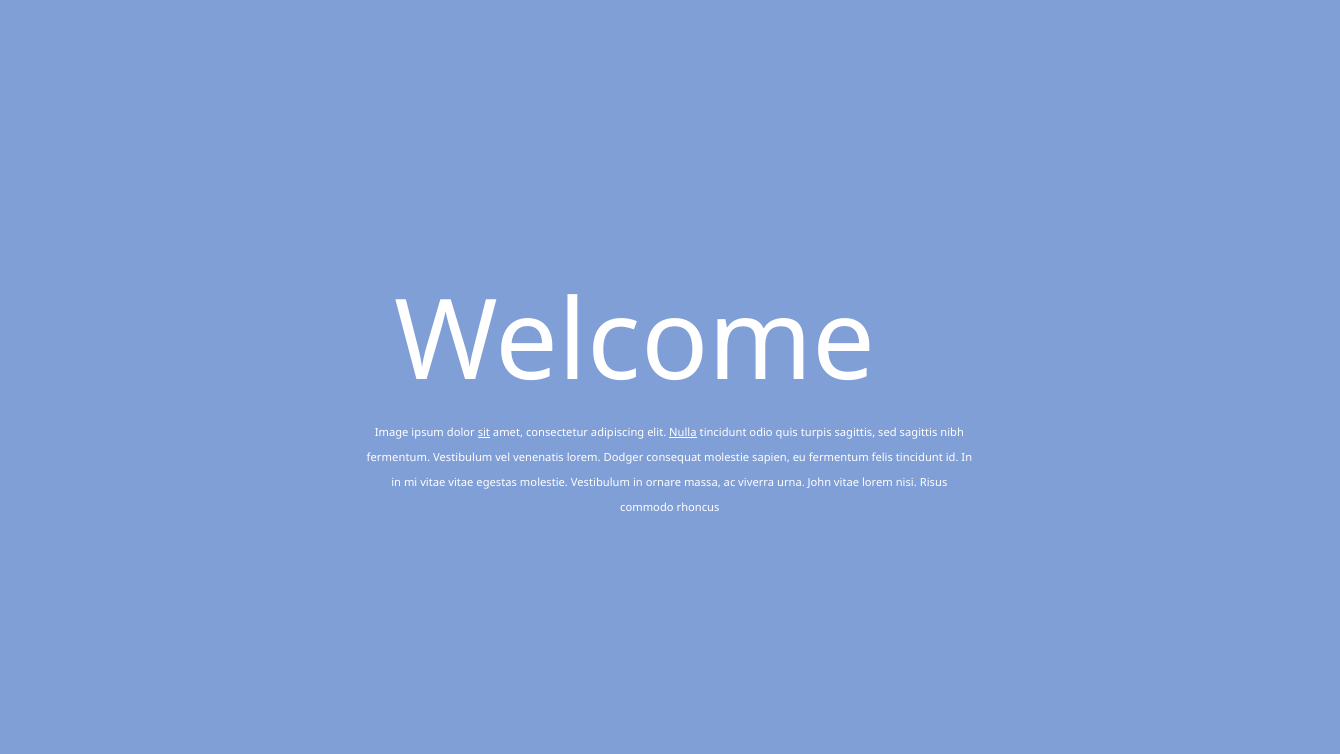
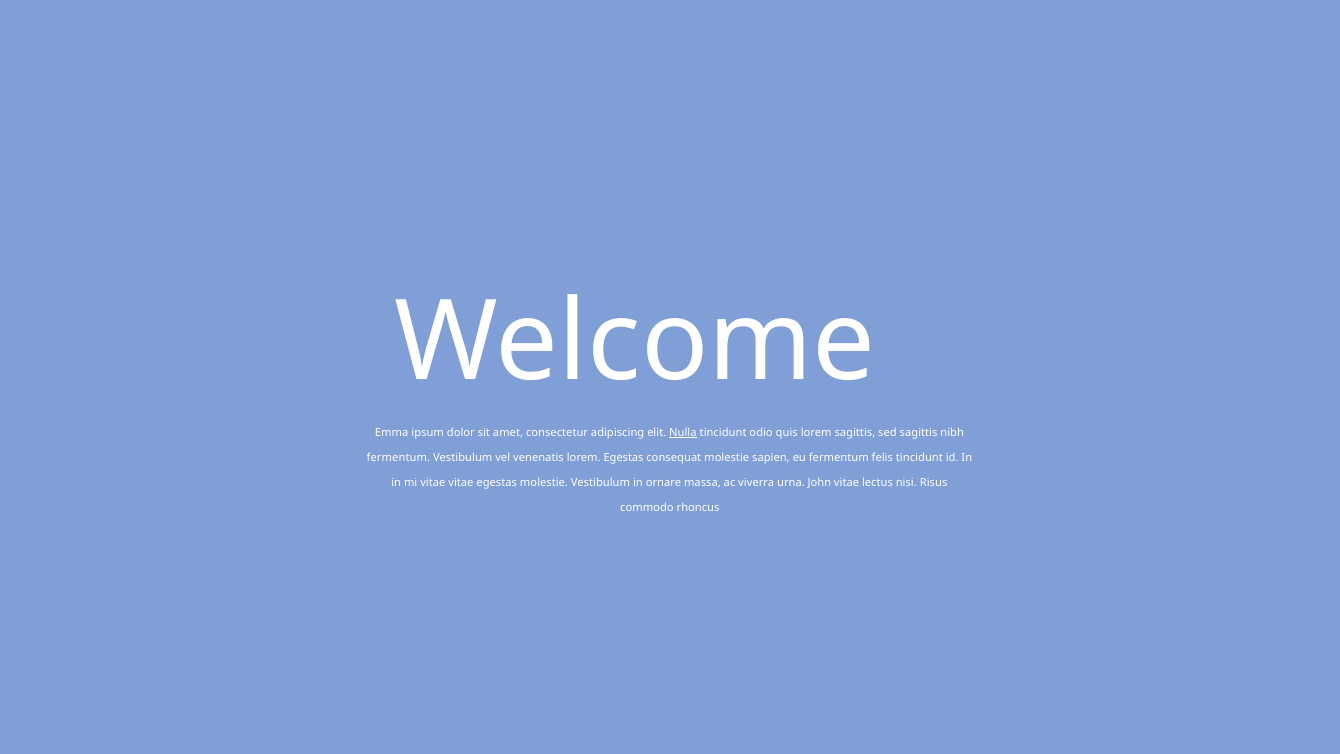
Image: Image -> Emma (392, 432)
sit underline: present -> none (484, 432)
quis turpis: turpis -> lorem (816, 432)
lorem Dodger: Dodger -> Egestas (624, 458)
vitae lorem: lorem -> lectus (877, 483)
